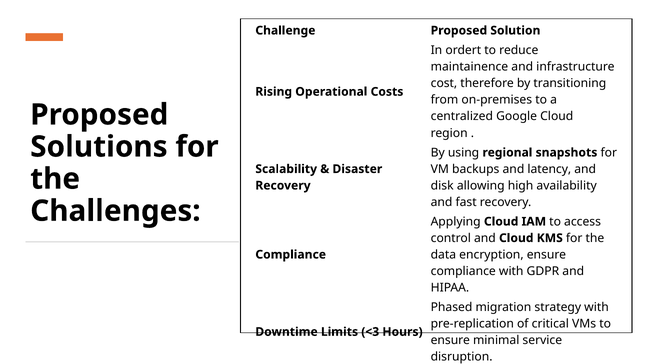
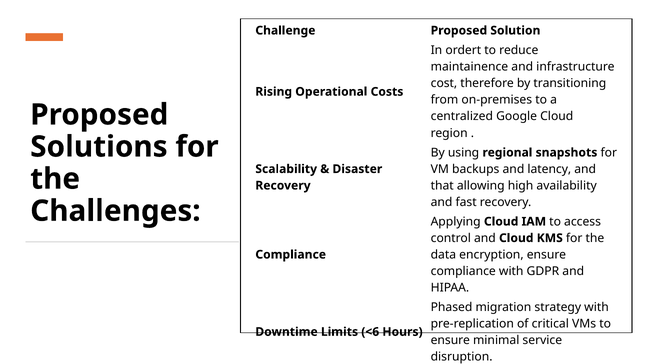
disk: disk -> that (442, 185)
<3: <3 -> <6 (370, 332)
